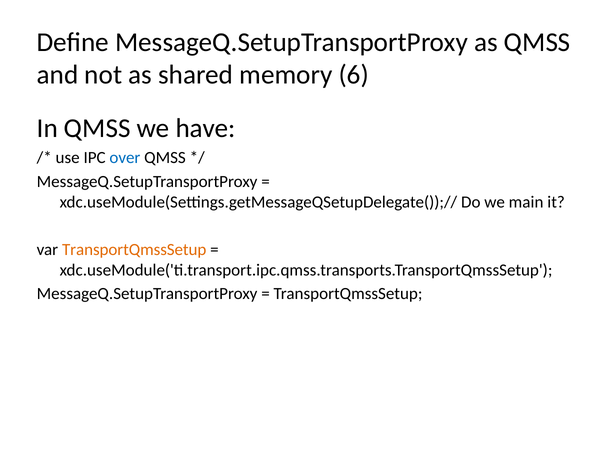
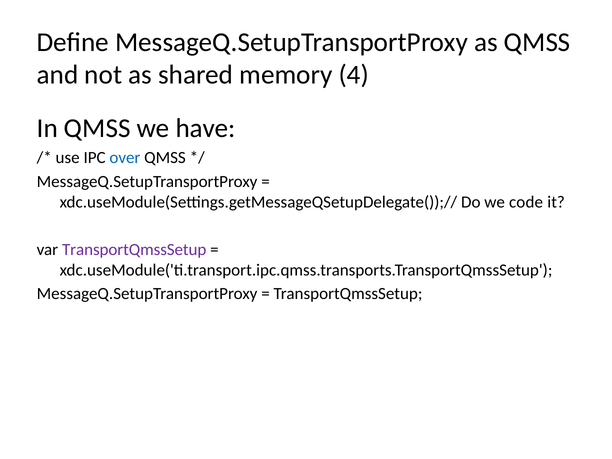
6: 6 -> 4 (354, 75)
main: main -> code (526, 202)
TransportQmssSetup colour: orange -> purple (134, 250)
